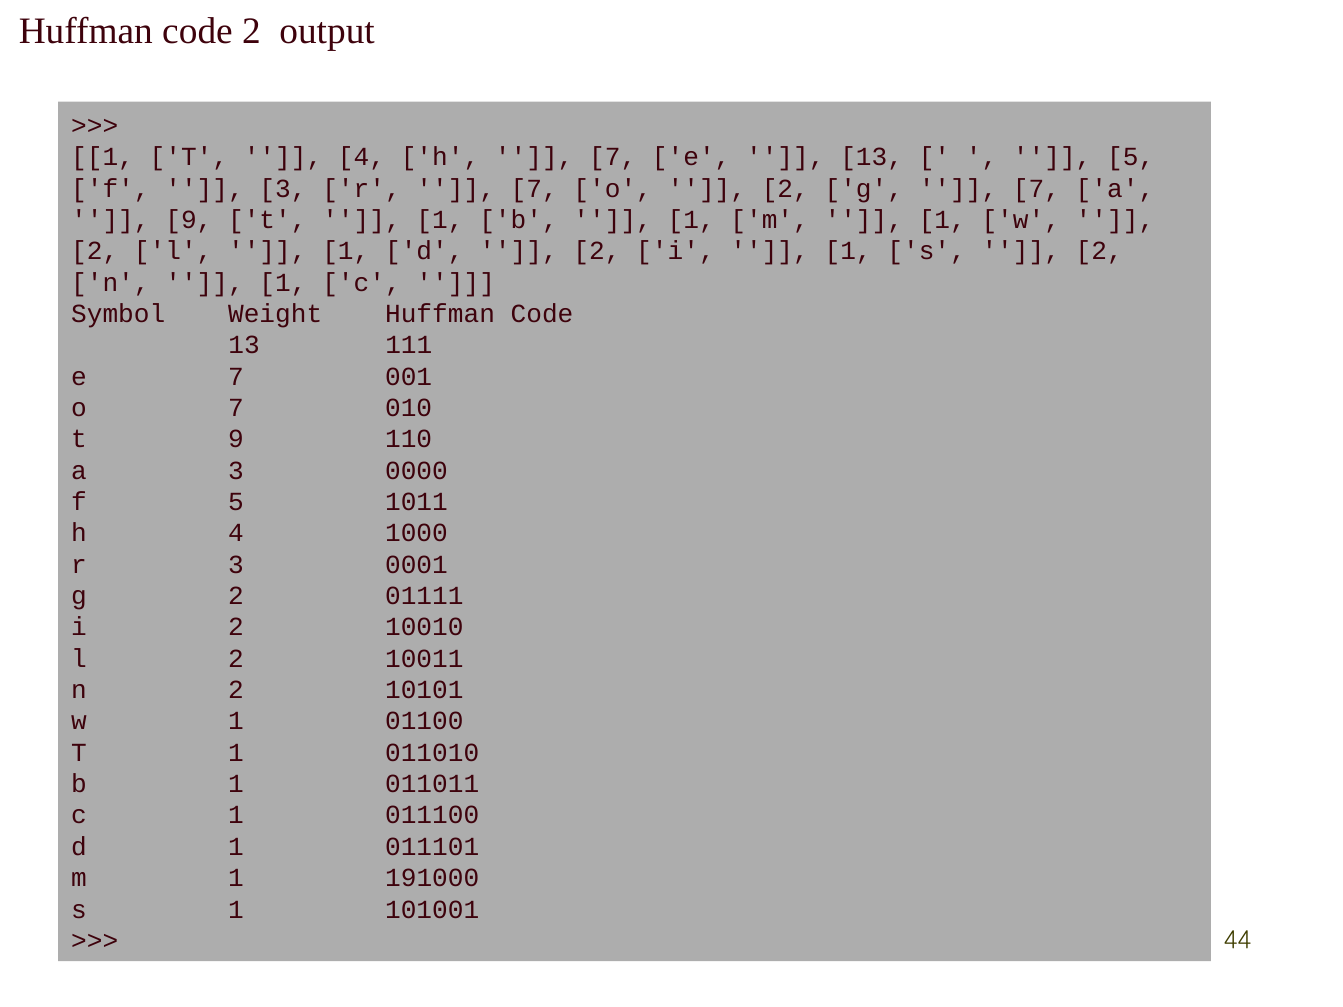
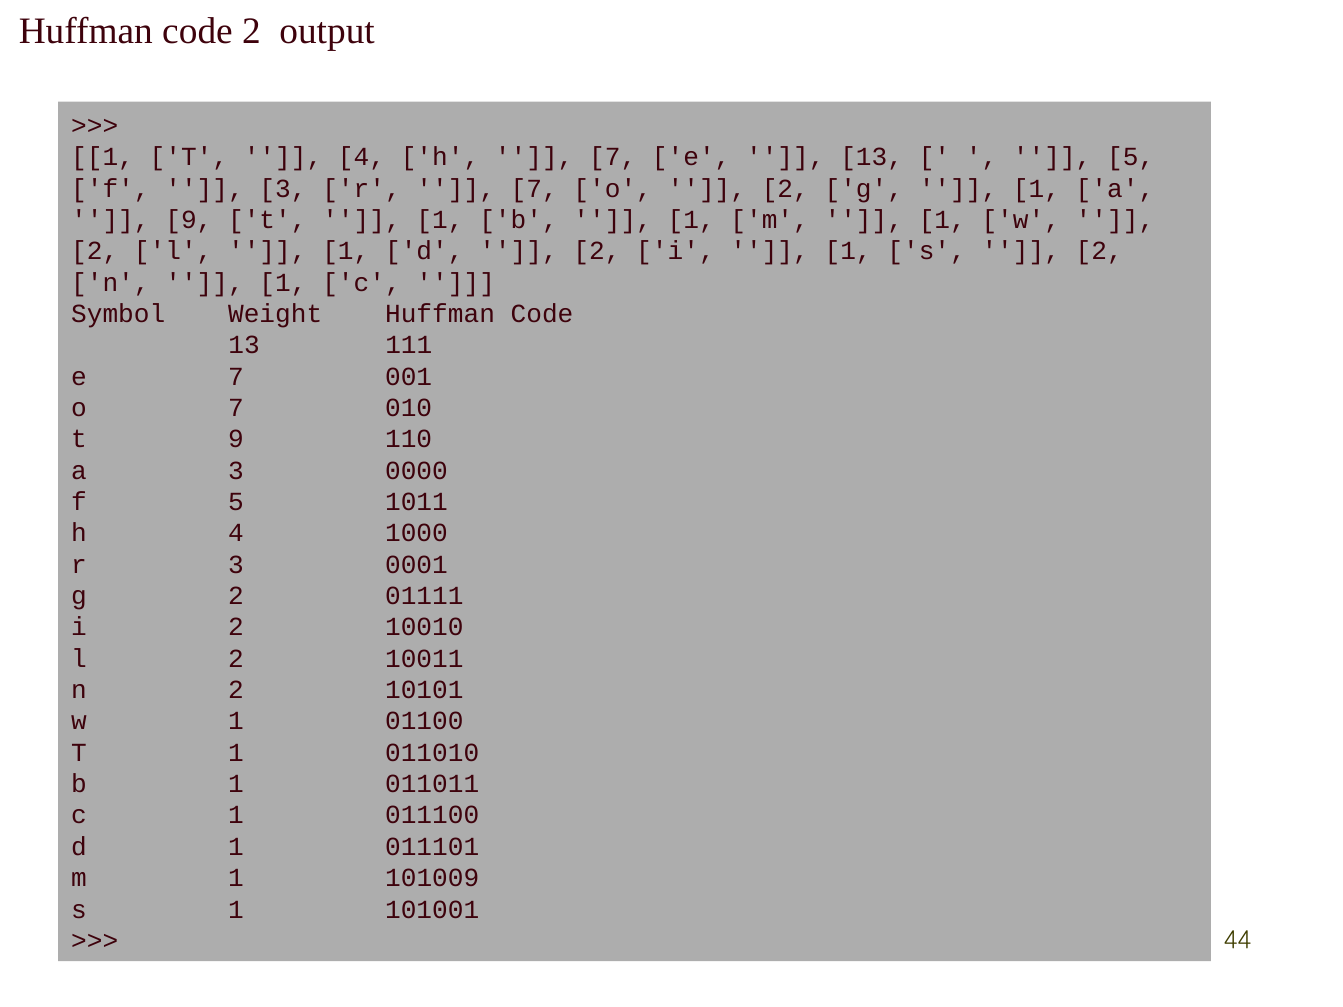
7: 7 -> 1 (1036, 188)
191000: 191000 -> 101009 (432, 878)
